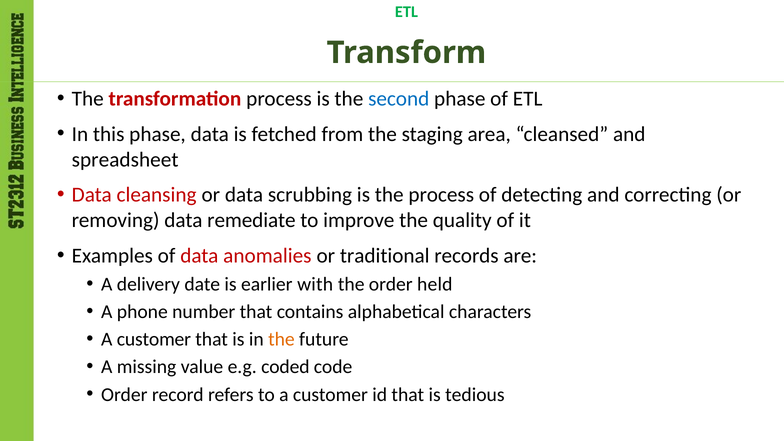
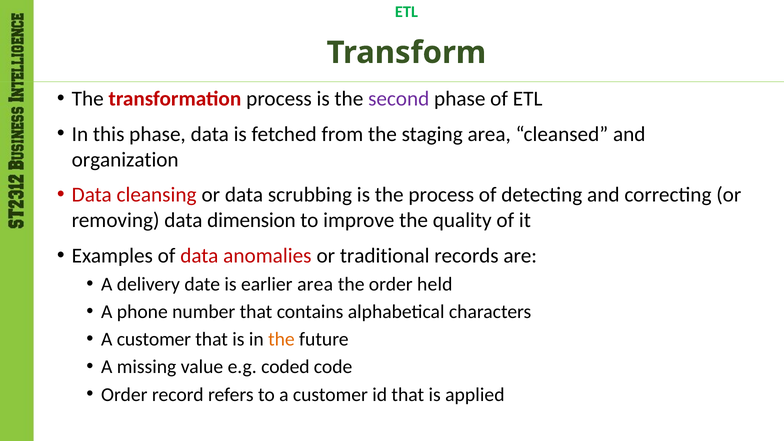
second colour: blue -> purple (399, 99)
spreadsheet: spreadsheet -> organization (125, 160)
remediate: remediate -> dimension (251, 220)
earlier with: with -> area (315, 284)
tedious: tedious -> applied (475, 395)
